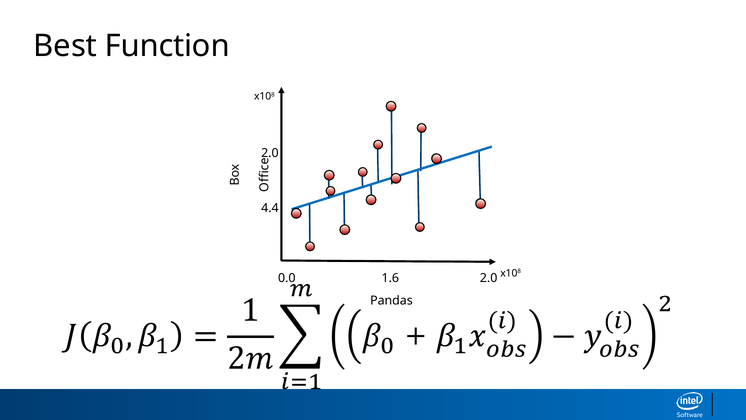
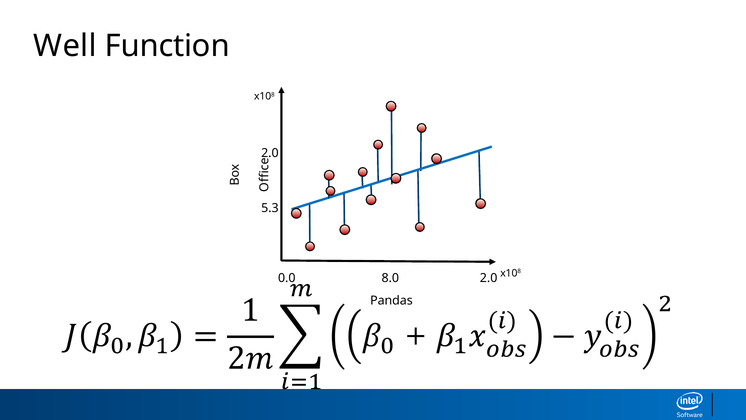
Best: Best -> Well (65, 46)
4.4: 4.4 -> 5.3 (270, 208)
1.6: 1.6 -> 8.0 (390, 278)
